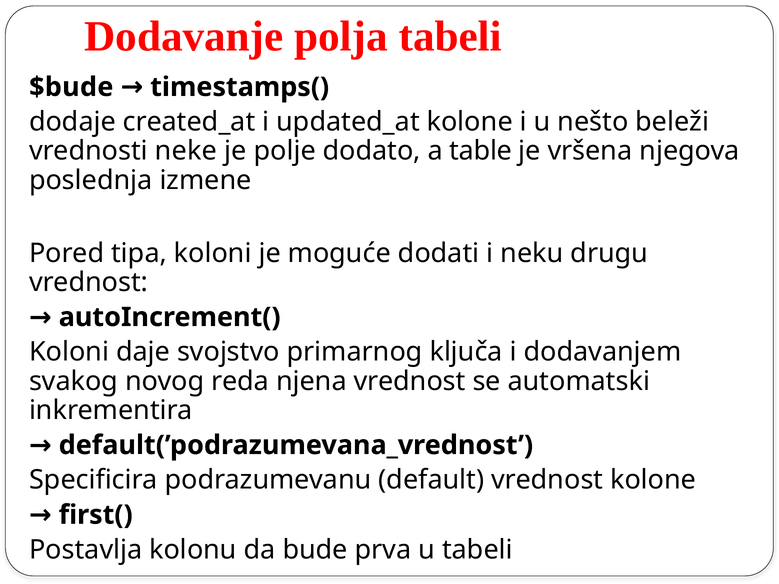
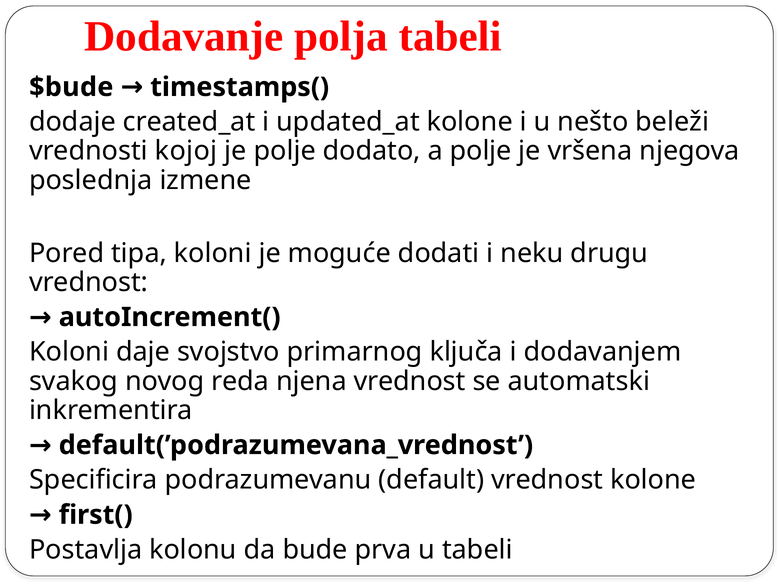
neke: neke -> kojoj (186, 151)
a table: table -> polje (481, 151)
